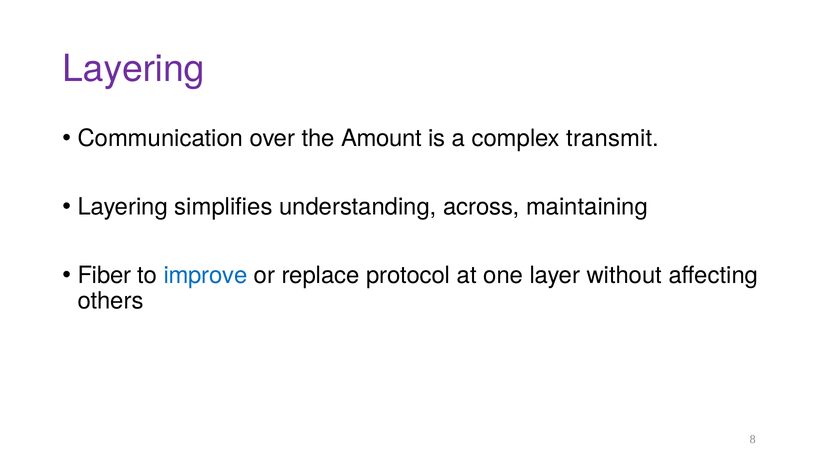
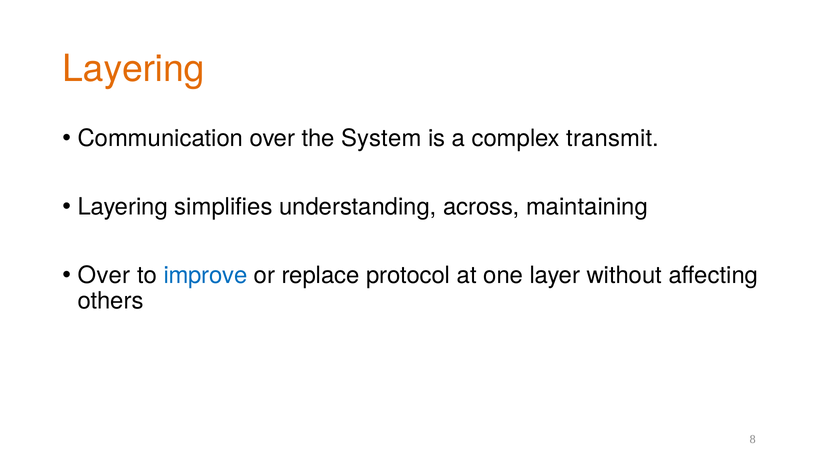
Layering colour: purple -> orange (133, 69)
Amount: Amount -> System (381, 138)
Fiber: Fiber -> Over (104, 275)
